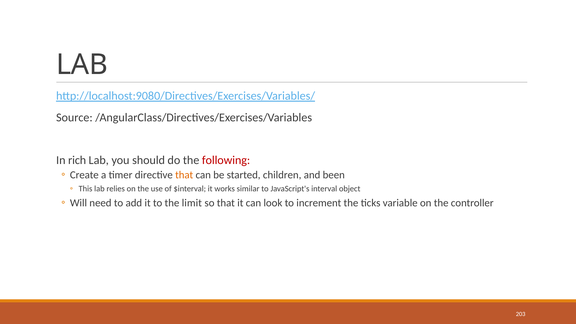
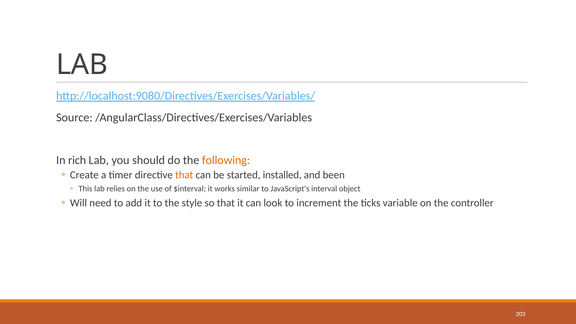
following colour: red -> orange (226, 160)
children: children -> installed (282, 175)
limit: limit -> style (192, 203)
